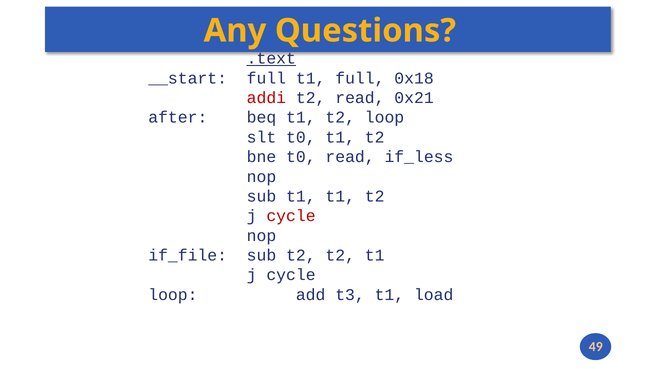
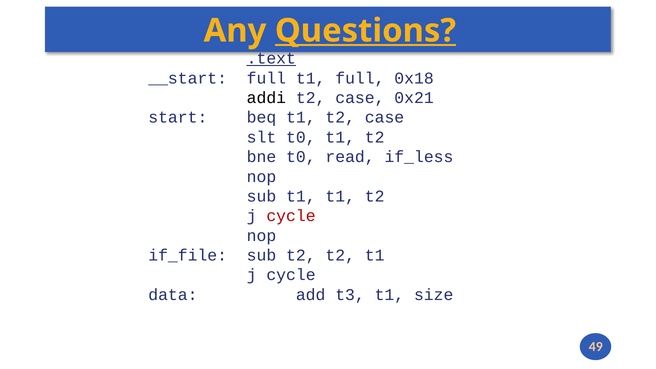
Questions underline: none -> present (365, 31)
addi colour: red -> black (266, 98)
read: read -> case (360, 98)
after: after -> start (178, 118)
t1 t2 loop: loop -> case (385, 118)
loop: loop -> data (173, 295)
load: load -> size (434, 295)
